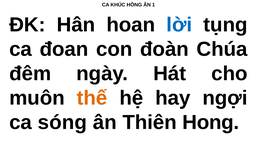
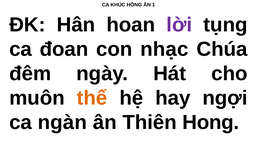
lời colour: blue -> purple (179, 25)
đoàn: đoàn -> nhạc (164, 49)
sóng: sóng -> ngàn (62, 123)
